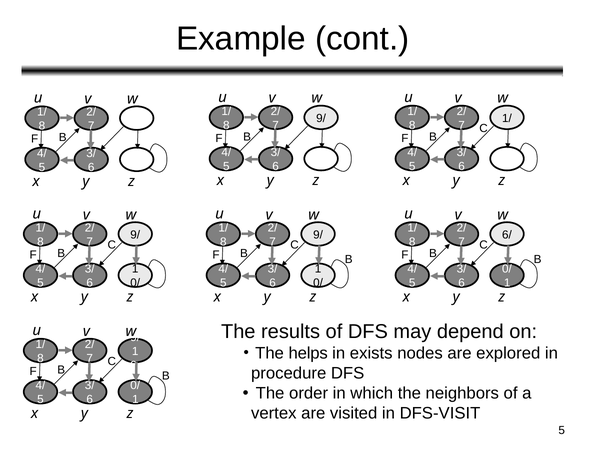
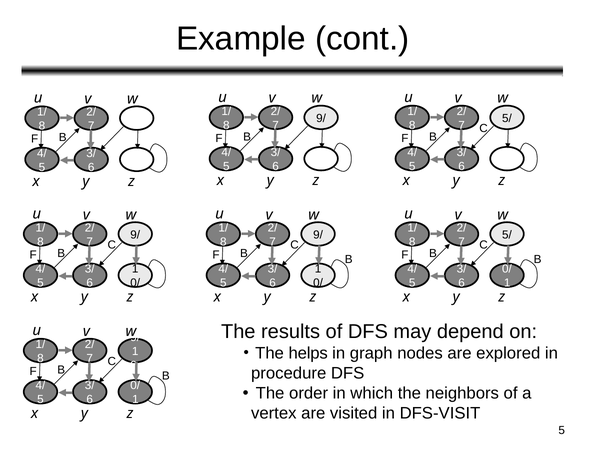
1/: 1/ -> 5/ (507, 118)
6/: 6/ -> 5/ (507, 235)
exists: exists -> graph (371, 354)
